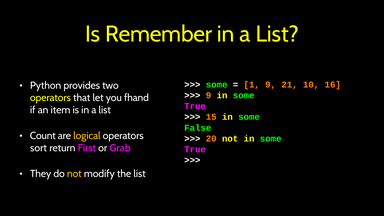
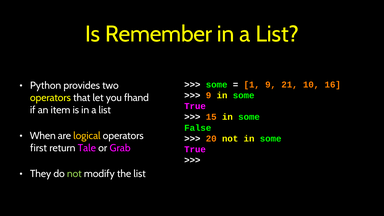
Count: Count -> When (43, 136)
sort: sort -> first (39, 148)
First: First -> Tale (87, 148)
not colour: yellow -> light green (74, 174)
